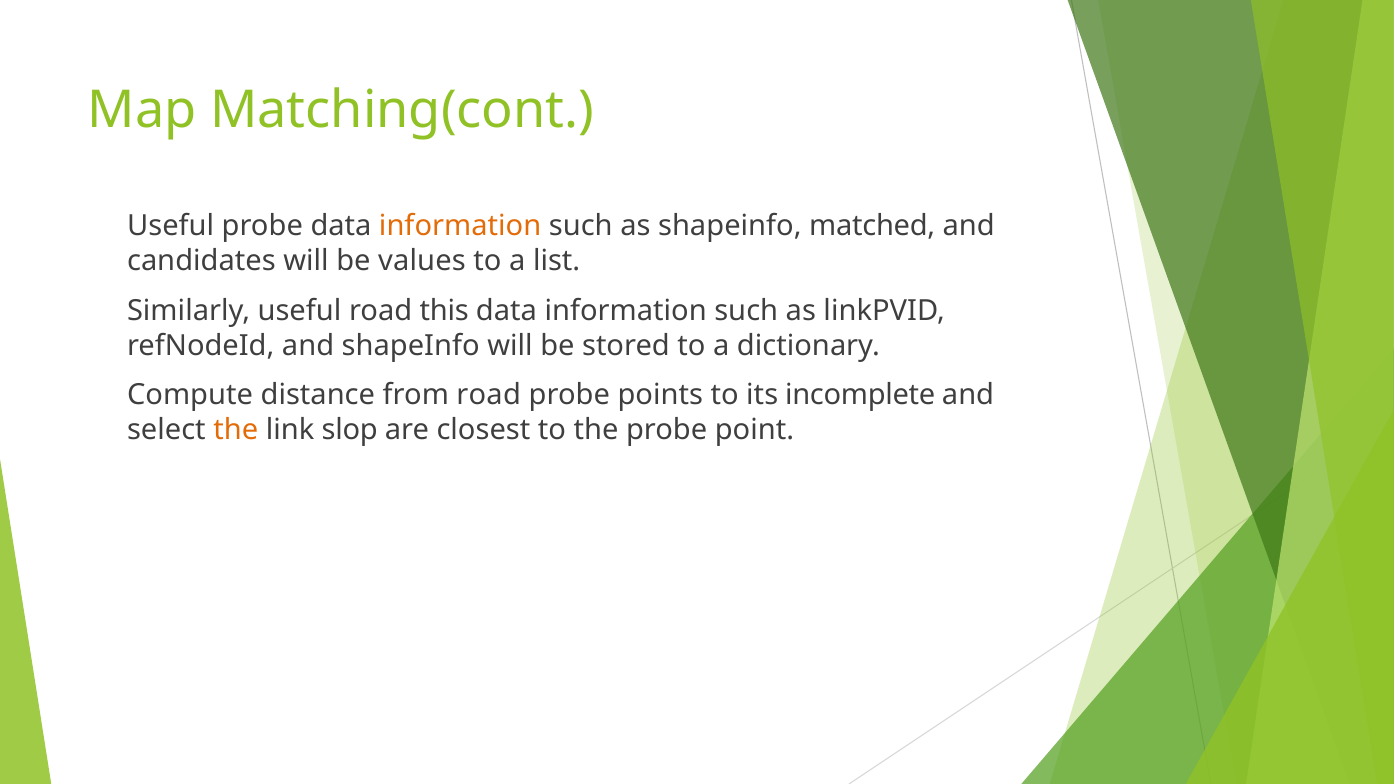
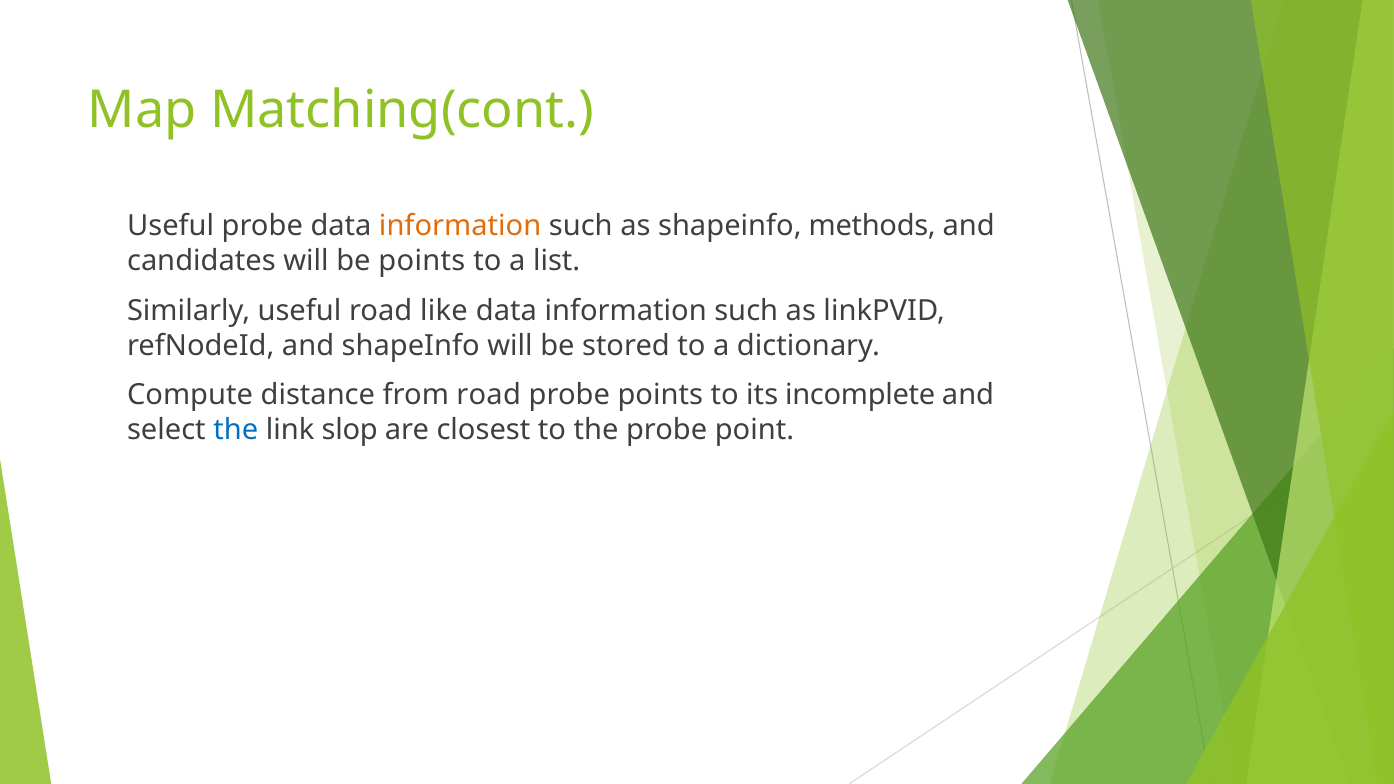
matched: matched -> methods (872, 226)
be values: values -> points (422, 261)
this: this -> like (444, 311)
the colour: orange -> blue (236, 430)
